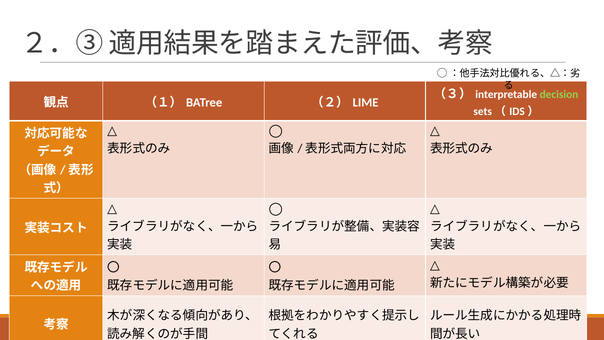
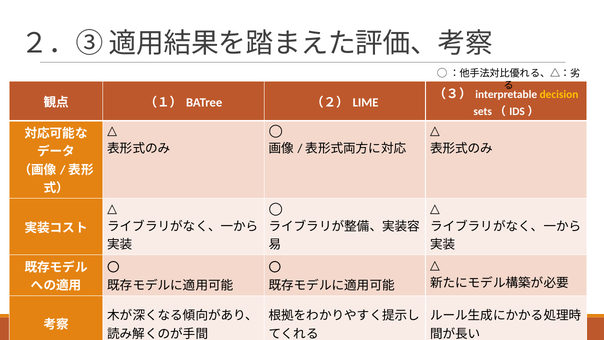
decision colour: light green -> yellow (559, 94)
